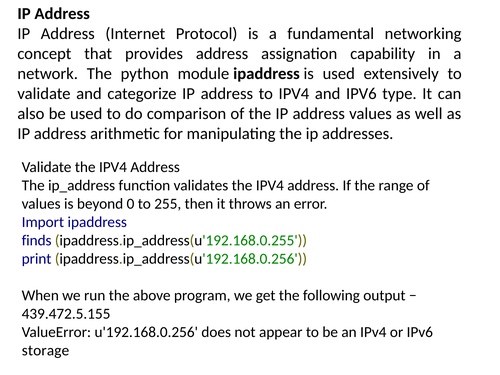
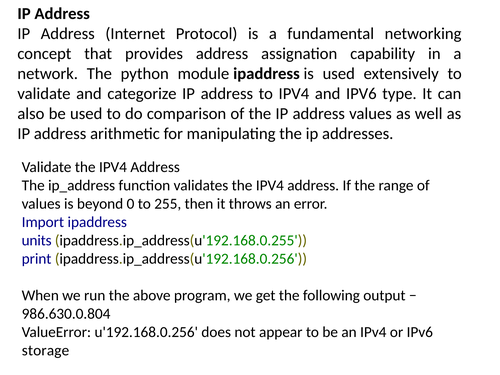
finds: finds -> units (37, 240)
439.472.5.155: 439.472.5.155 -> 986.630.0.804 (66, 314)
